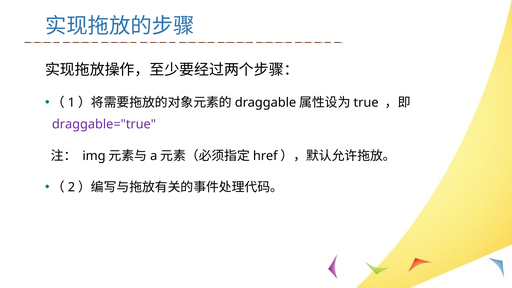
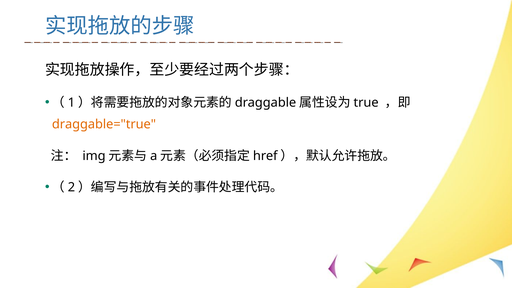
draggable="true colour: purple -> orange (104, 124)
